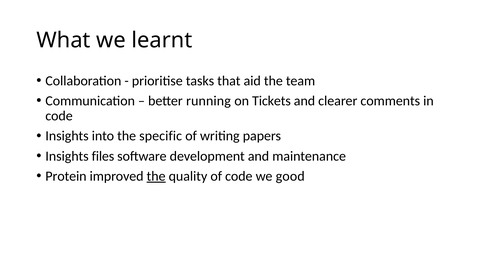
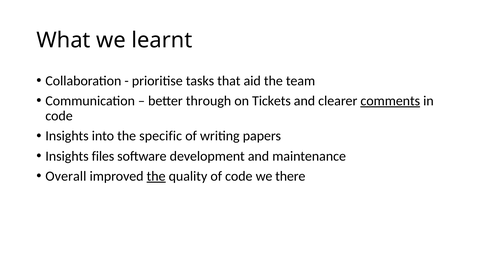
running: running -> through (209, 101)
comments underline: none -> present (390, 101)
Protein: Protein -> Overall (66, 176)
good: good -> there (290, 176)
